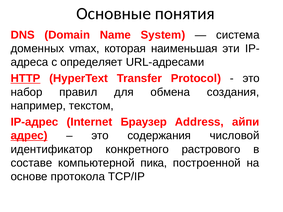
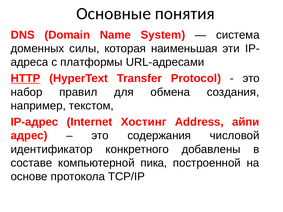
vmax: vmax -> силы (84, 49)
определяет: определяет -> платформы (91, 62)
Браузер: Браузер -> Хостинг (144, 122)
адрес underline: present -> none (29, 136)
растрового: растрового -> добавлены (211, 149)
